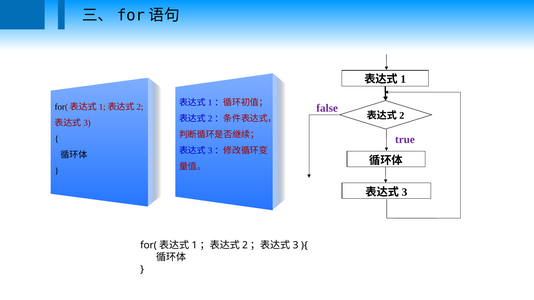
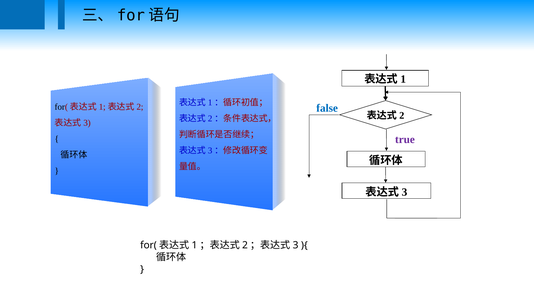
false colour: purple -> blue (327, 108)
